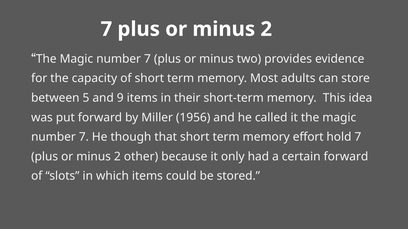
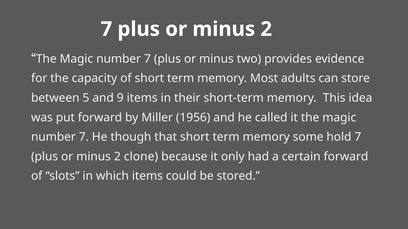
effort: effort -> some (308, 137)
other: other -> clone (141, 157)
